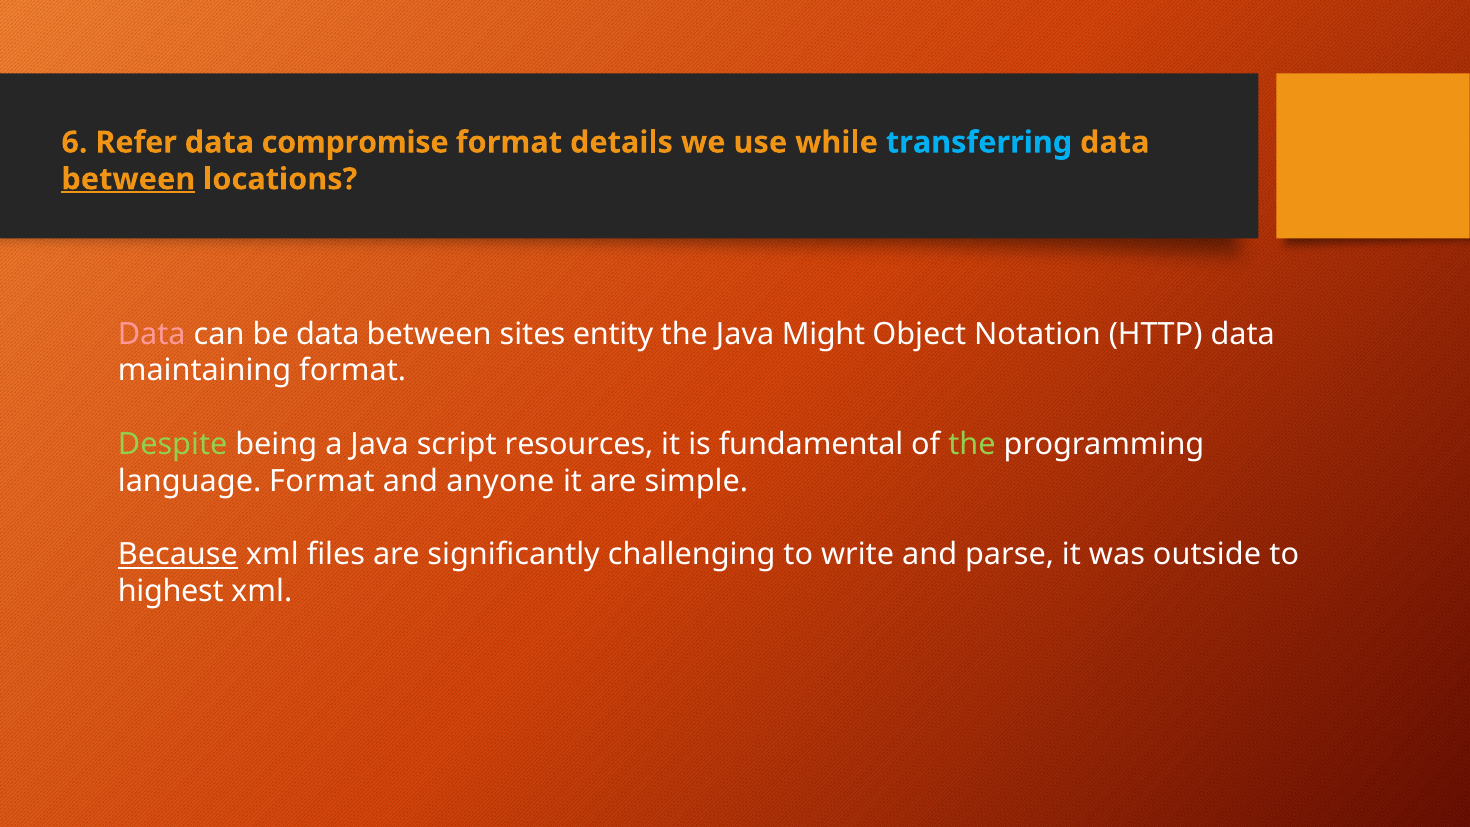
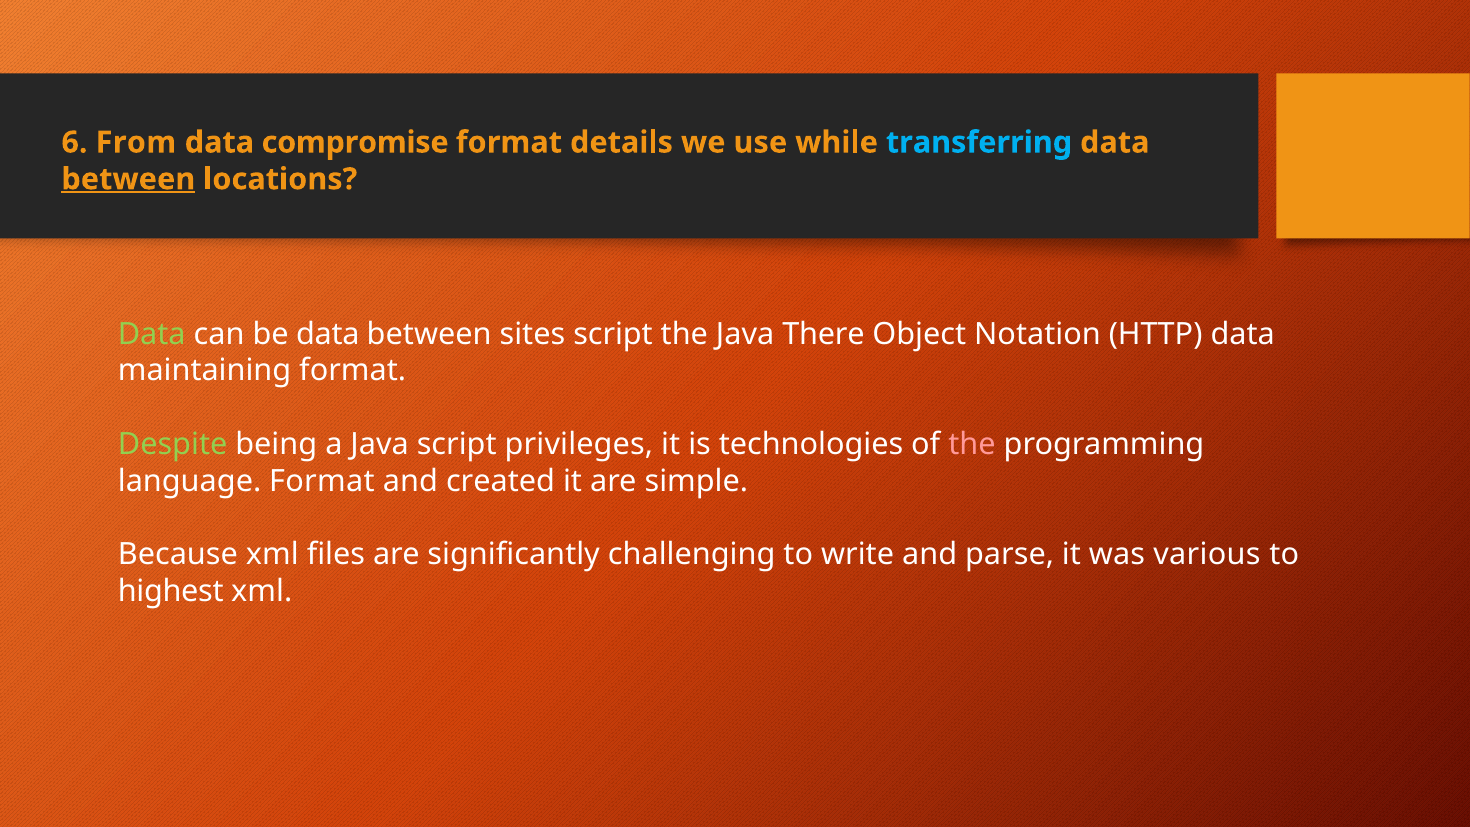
Refer: Refer -> From (136, 142)
Data colour: pink -> light green (152, 334)
sites entity: entity -> script (613, 334)
Might: Might -> There (823, 334)
resources: resources -> privileges (579, 444)
fundamental: fundamental -> technologies (811, 444)
the colour: light green -> pink (972, 444)
anyone: anyone -> created (501, 481)
Because underline: present -> none (178, 555)
outside: outside -> various (1207, 555)
